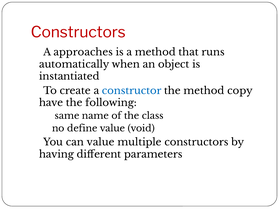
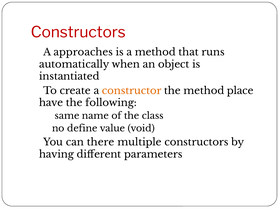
constructor colour: blue -> orange (132, 91)
copy: copy -> place (240, 91)
can value: value -> there (101, 142)
